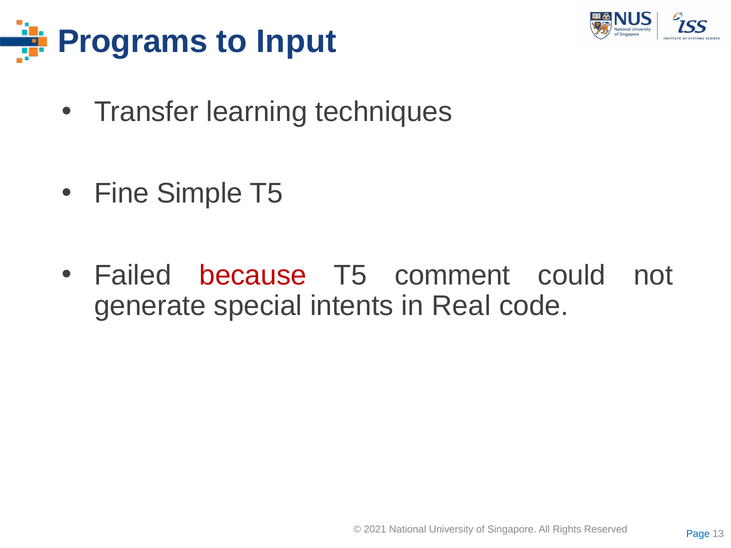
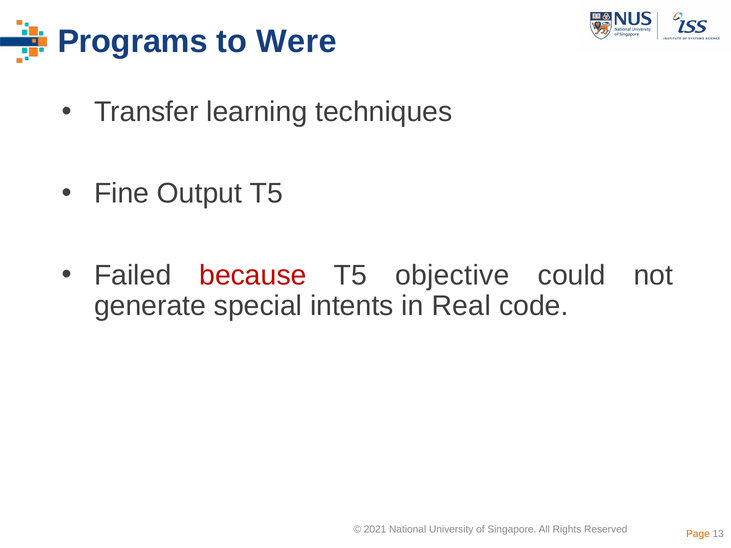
Input: Input -> Were (296, 42)
Simple: Simple -> Output (199, 194)
comment: comment -> objective (452, 275)
Page colour: blue -> orange (698, 534)
